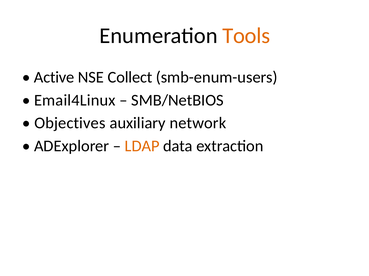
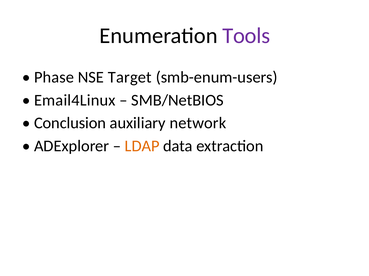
Tools colour: orange -> purple (246, 36)
Active: Active -> Phase (54, 77)
Collect: Collect -> Target (130, 77)
Objectives: Objectives -> Conclusion (70, 123)
